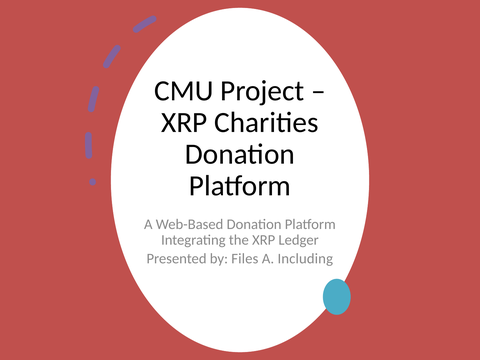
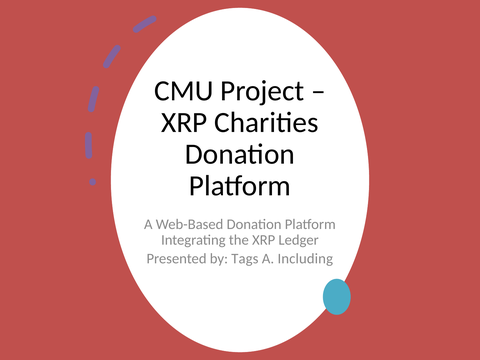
Files: Files -> Tags (245, 259)
